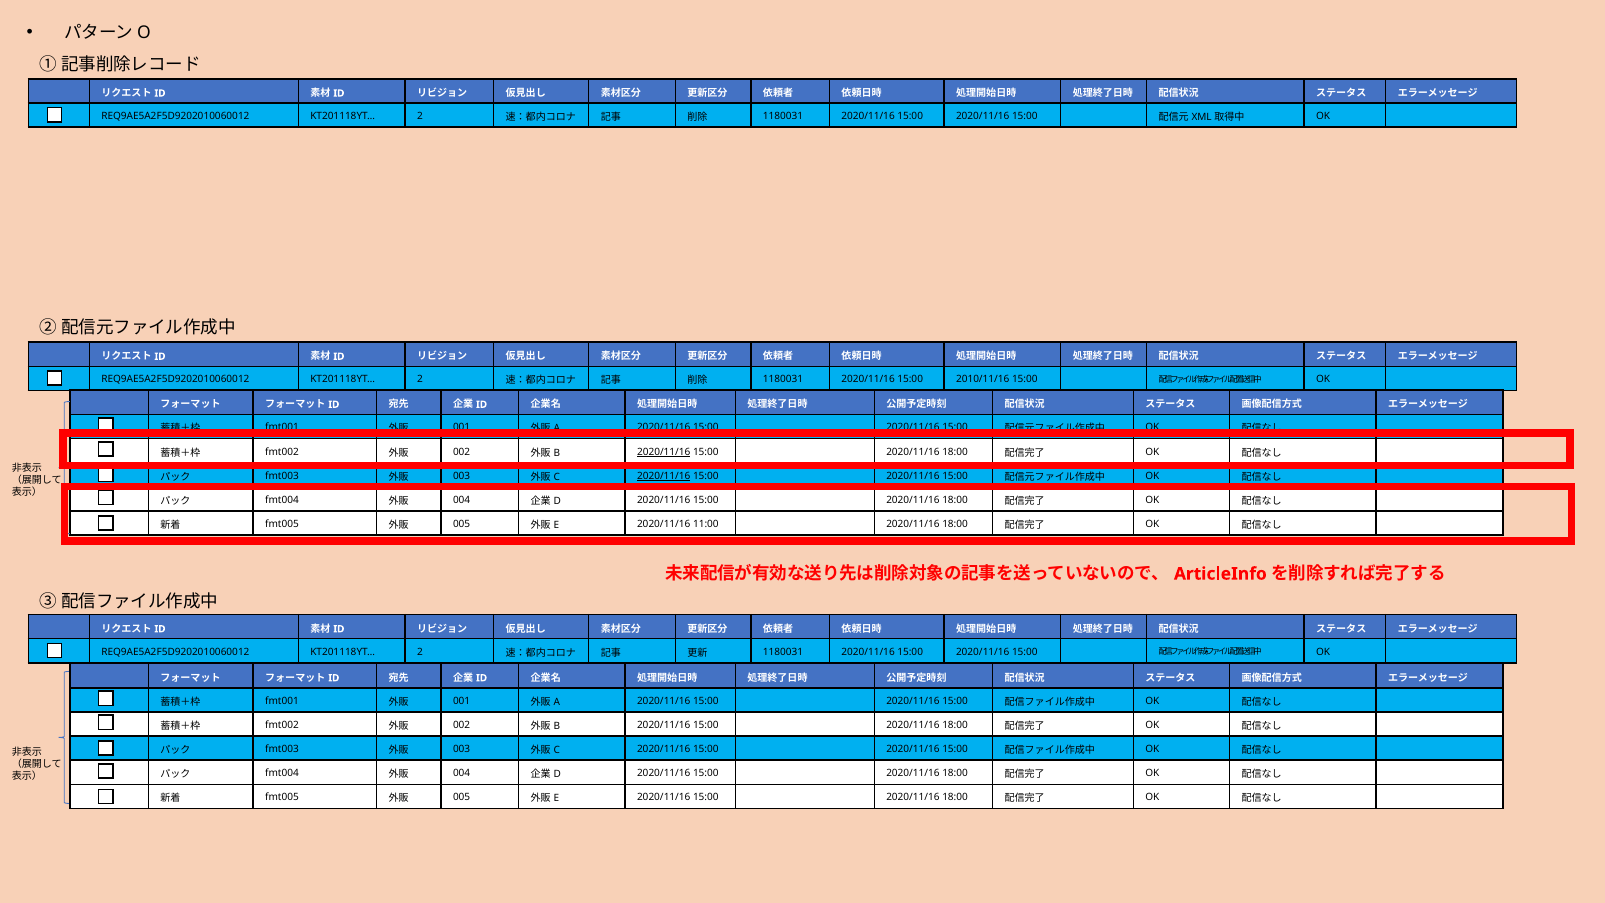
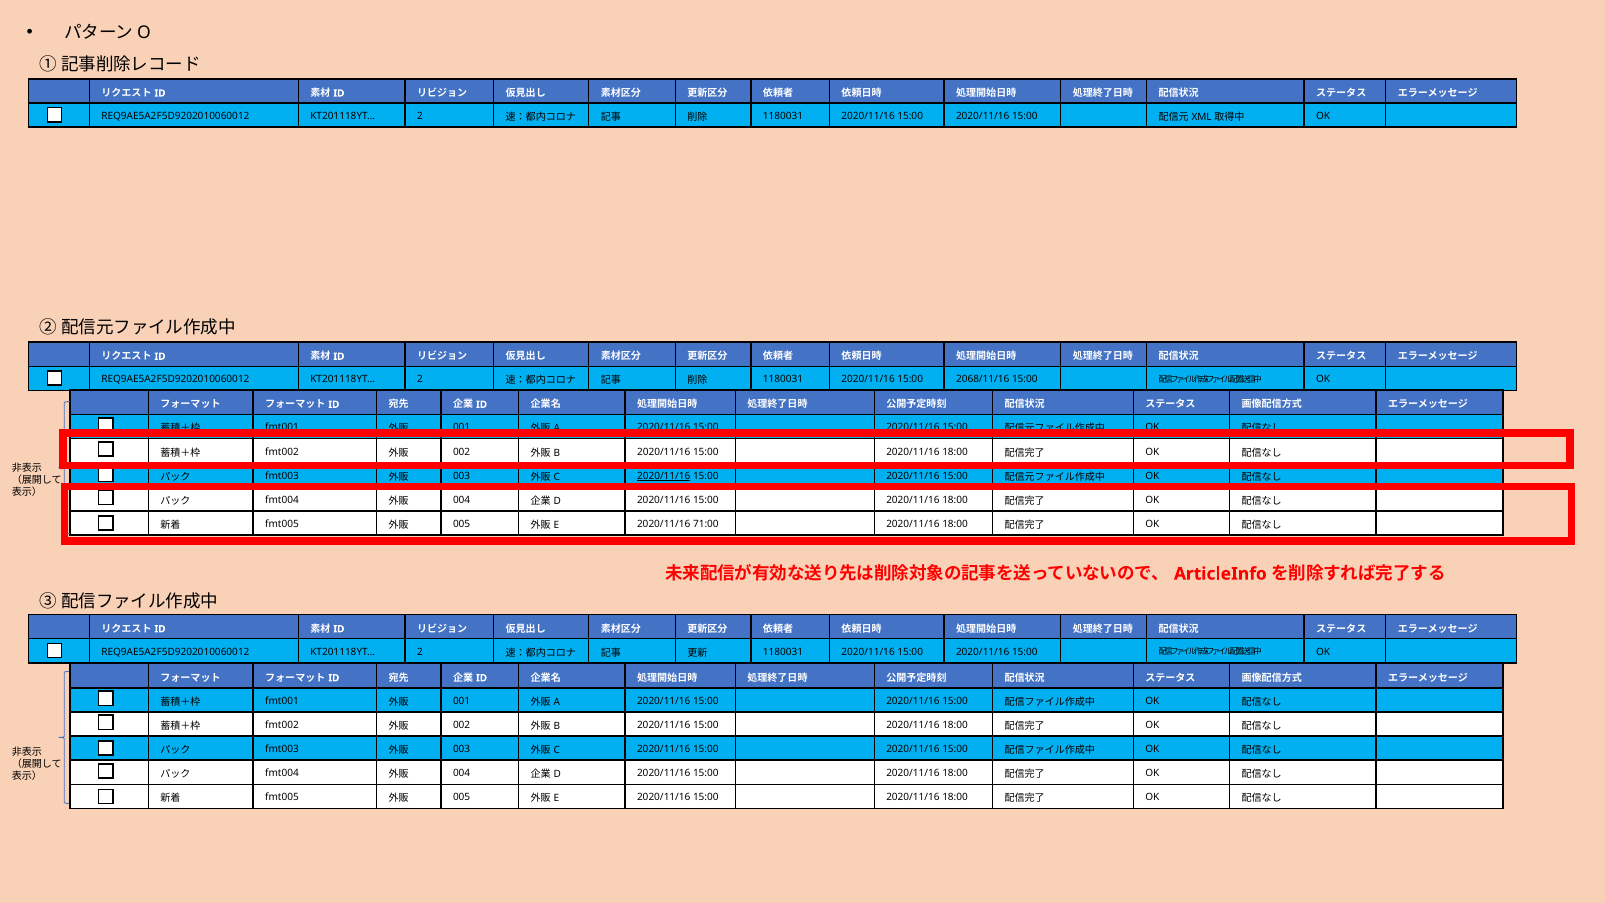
2010/11/16: 2010/11/16 -> 2068/11/16 (983, 379)
2020/11/16 underline: present -> none (664, 452)
11:00: 11:00 -> 71:00 (706, 524)
